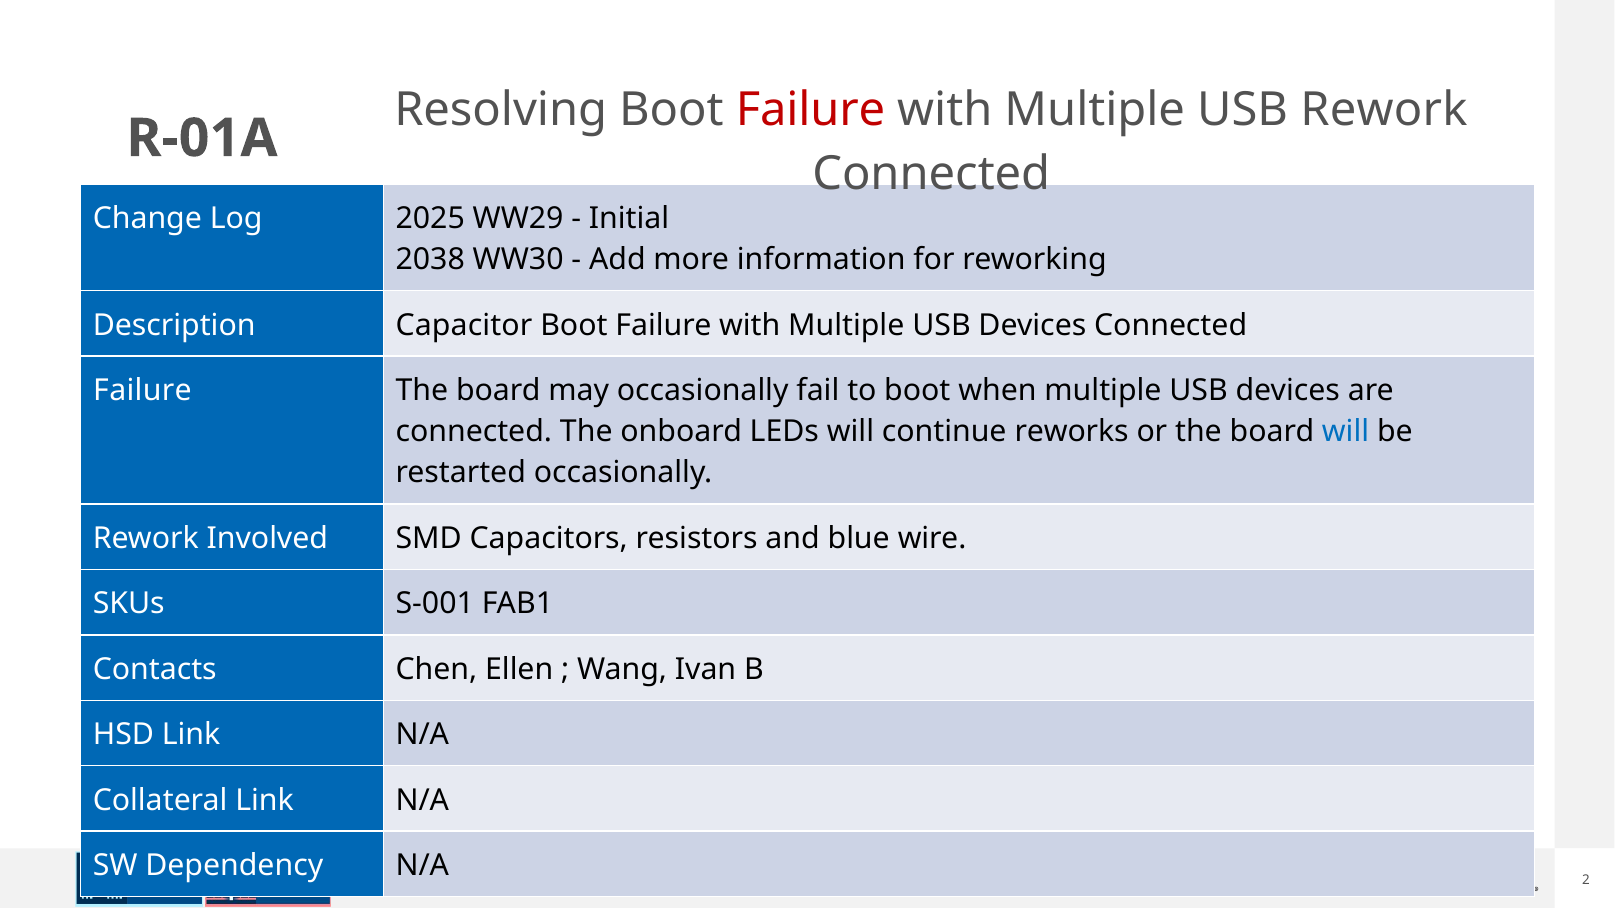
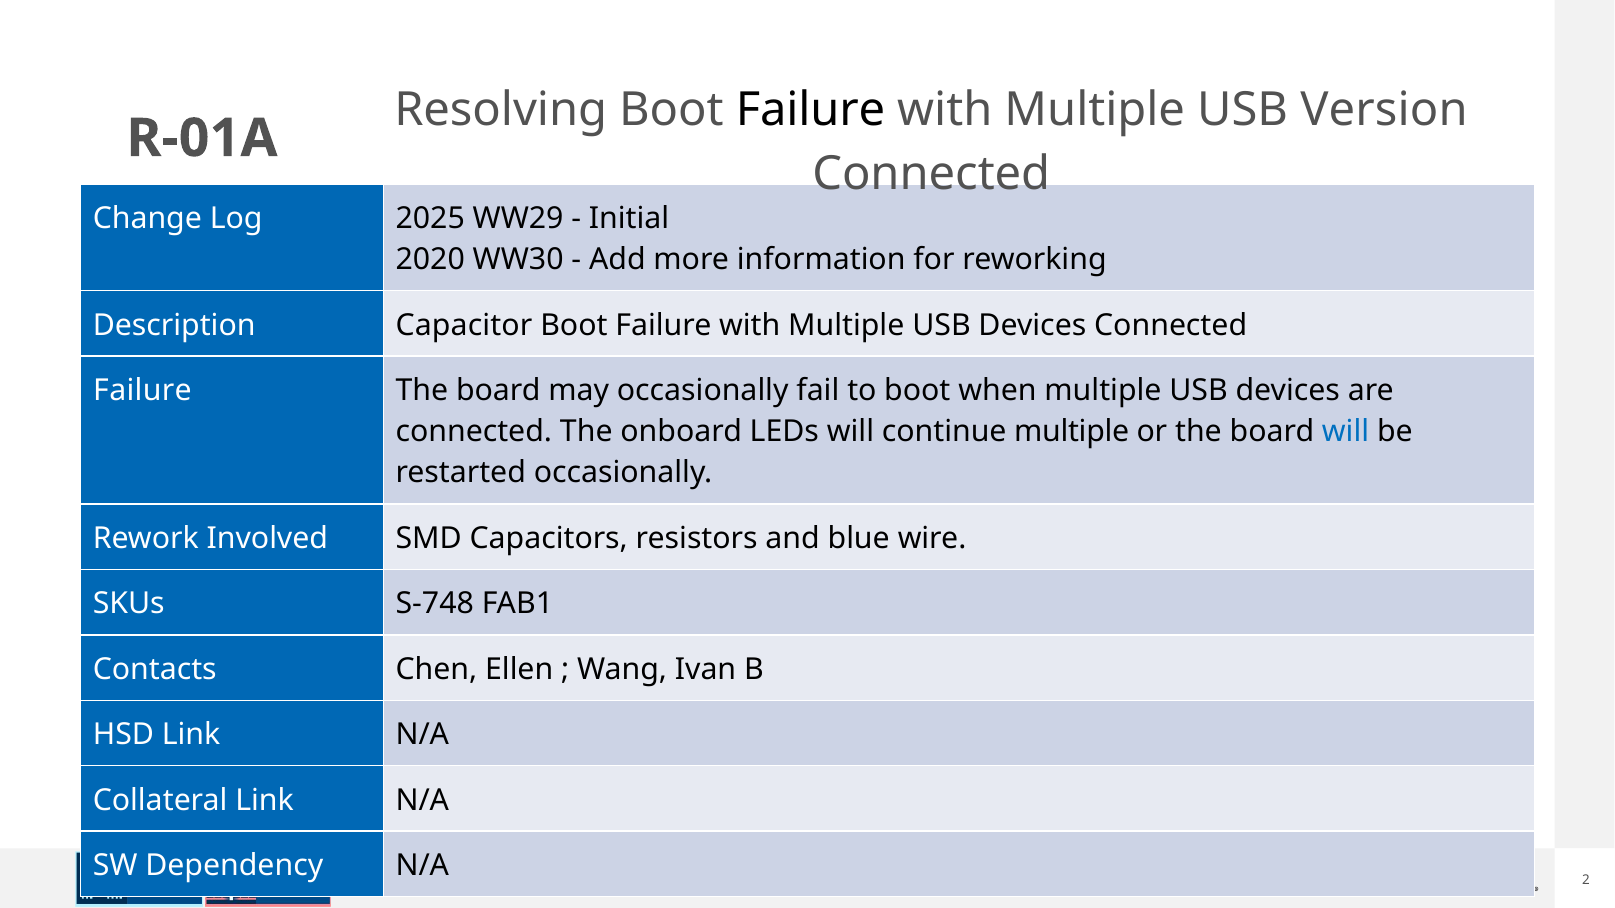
Failure colour: red -> black (810, 110)
USB Rework: Rework -> Version (1384, 110)
2038: 2038 -> 2020 (430, 260)
continue reworks: reworks -> multiple (1072, 432)
S-001: S-001 -> S-748 (435, 604)
